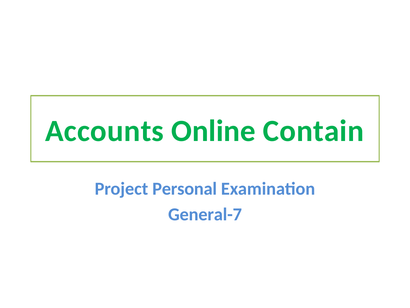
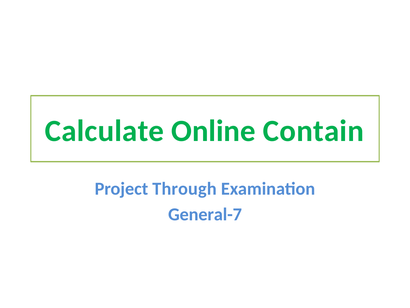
Accounts: Accounts -> Calculate (104, 131)
Personal: Personal -> Through (184, 189)
